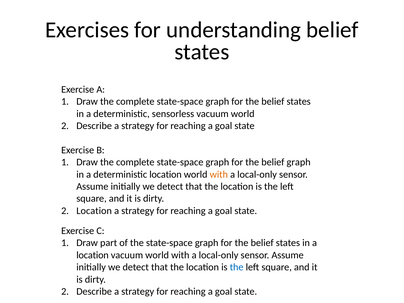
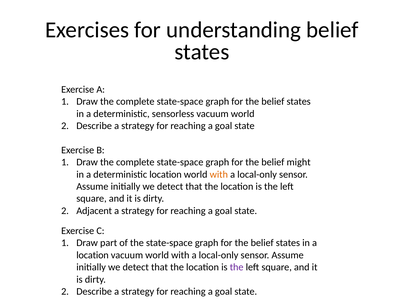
belief graph: graph -> might (299, 162)
Location: Location -> Adjacent (94, 211)
the colour: blue -> purple (237, 267)
